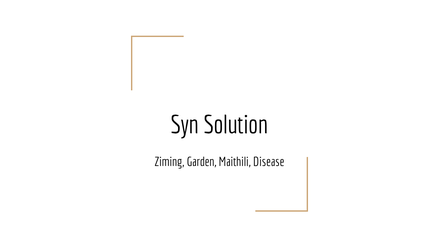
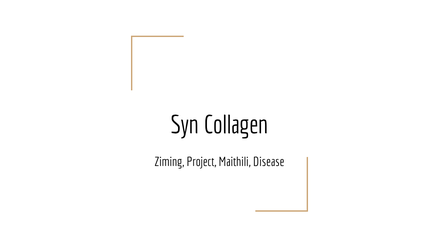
Solution: Solution -> Collagen (236, 125)
Garden: Garden -> Project (201, 162)
